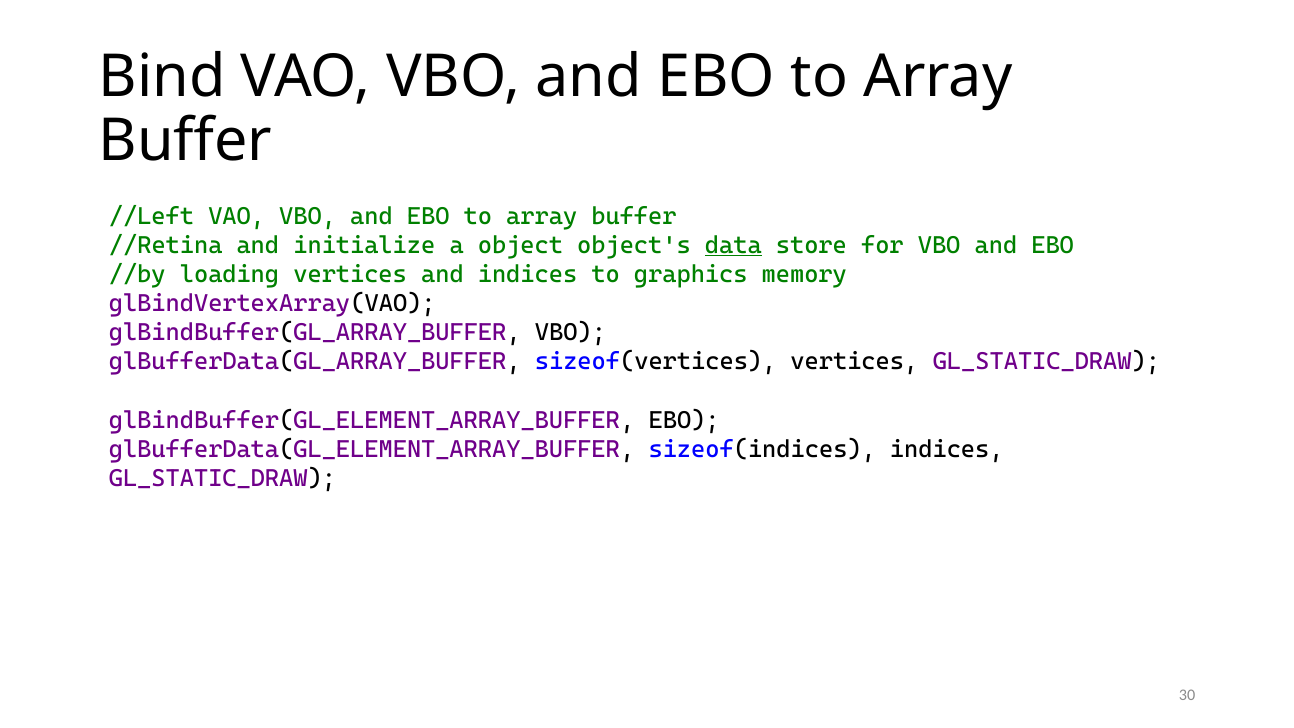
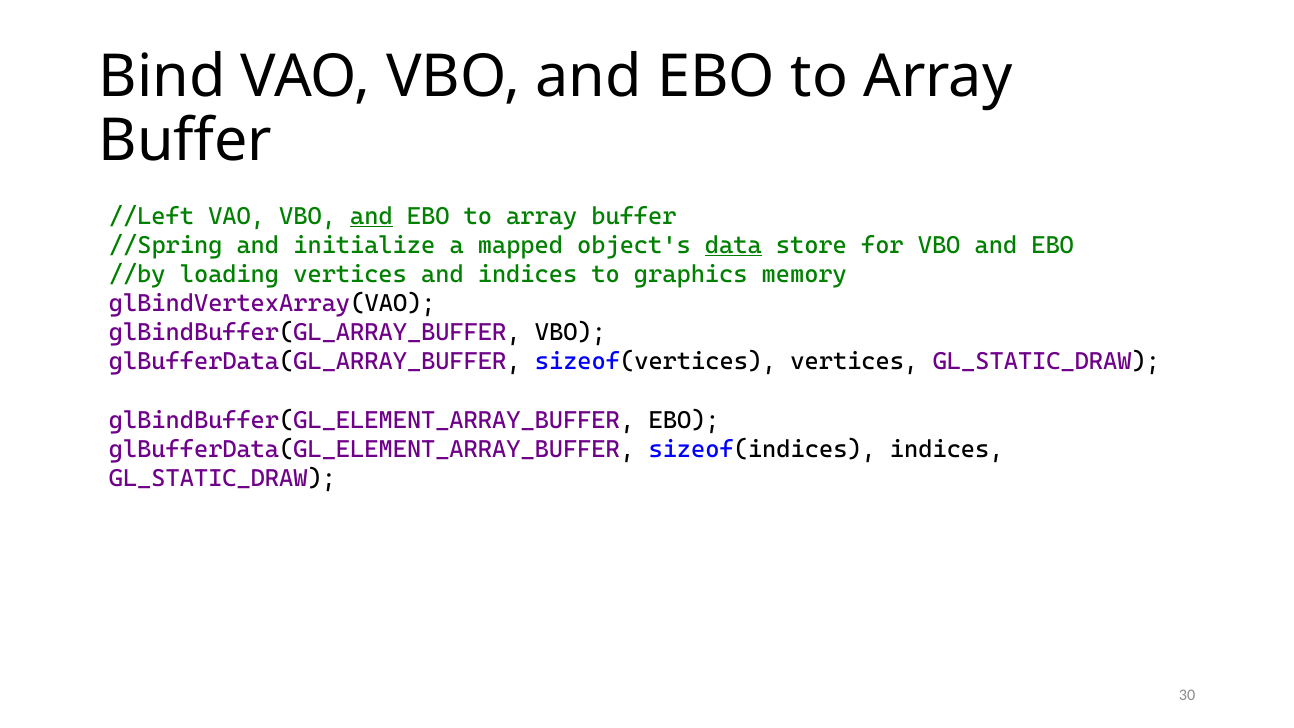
and underline: none -> present (371, 216)
//Retina: //Retina -> //Spring (166, 245)
object: object -> mapped (520, 245)
